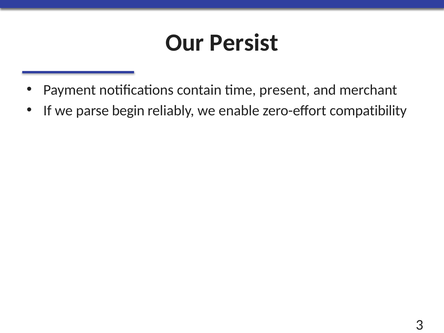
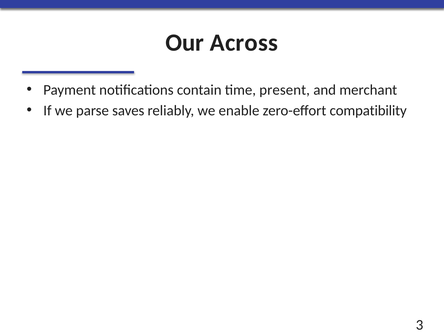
Persist: Persist -> Across (244, 43)
begin: begin -> saves (128, 111)
